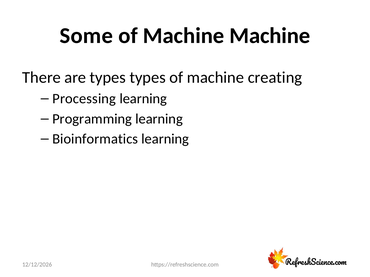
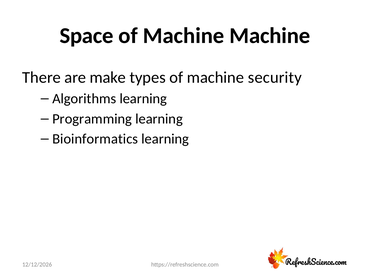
Some: Some -> Space (86, 36)
are types: types -> make (108, 78)
creating: creating -> security (275, 78)
Processing: Processing -> Algorithms (84, 99)
